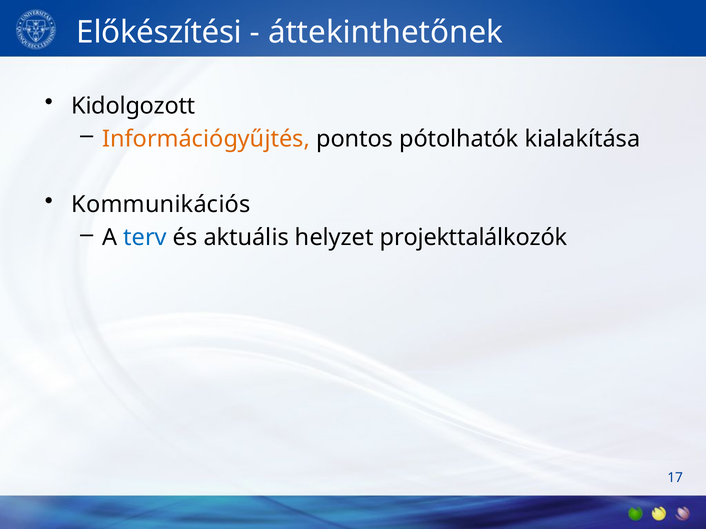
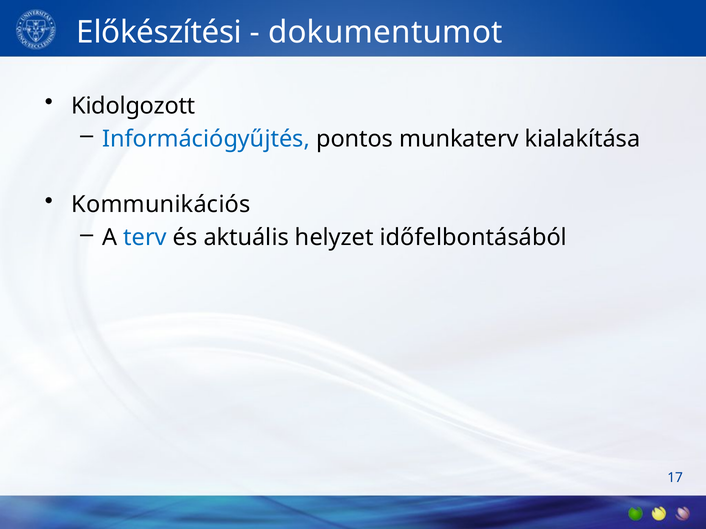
áttekinthetőnek: áttekinthetőnek -> dokumentumot (385, 32)
Információgyűjtés colour: orange -> blue (206, 139)
pótolhatók: pótolhatók -> munkaterv (459, 139)
projekttalálkozók: projekttalálkozók -> időfelbontásából (473, 238)
